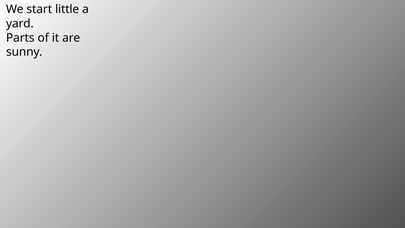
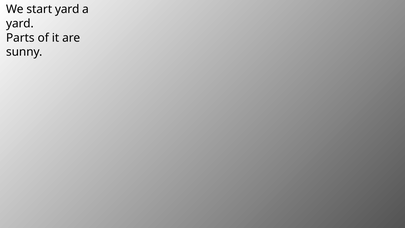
start little: little -> yard (67, 9)
